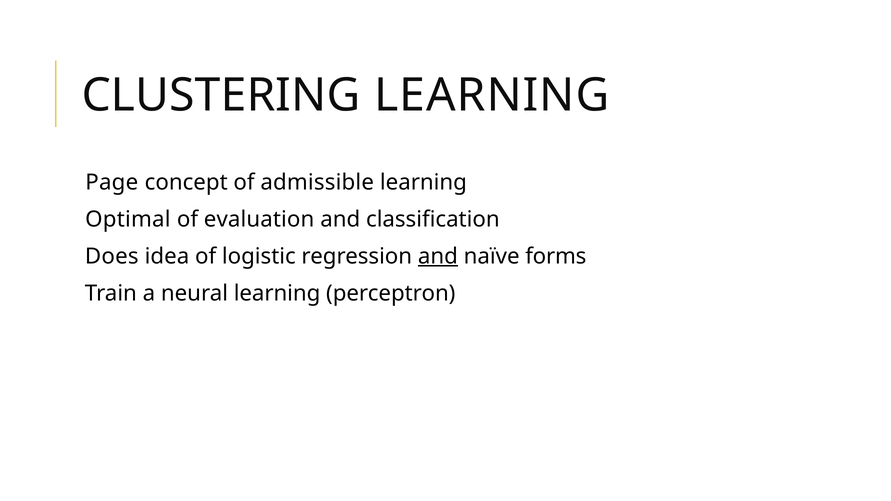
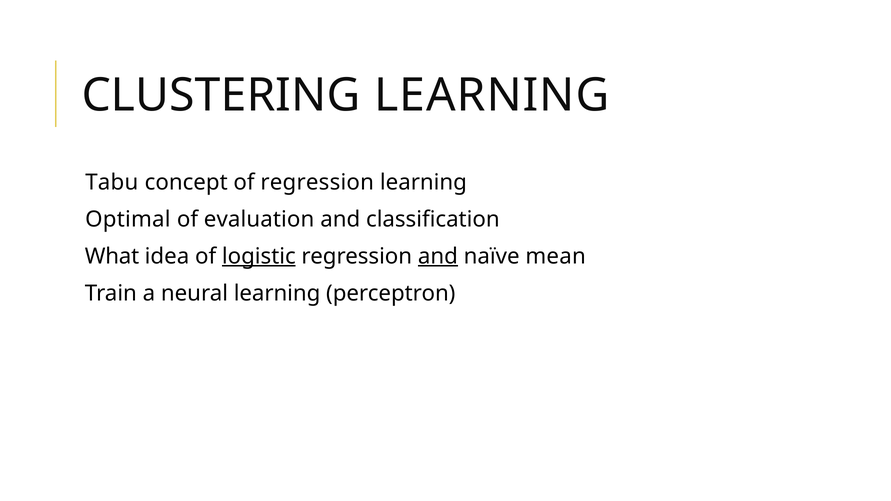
Page: Page -> Tabu (112, 182)
of admissible: admissible -> regression (317, 182)
Does: Does -> What (112, 256)
logistic underline: none -> present (259, 256)
forms: forms -> mean (556, 256)
